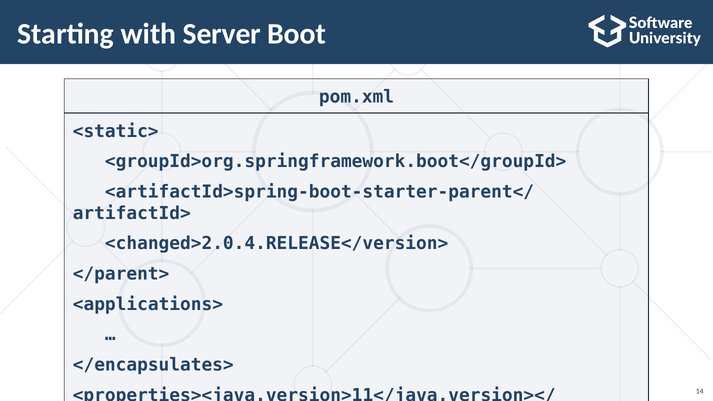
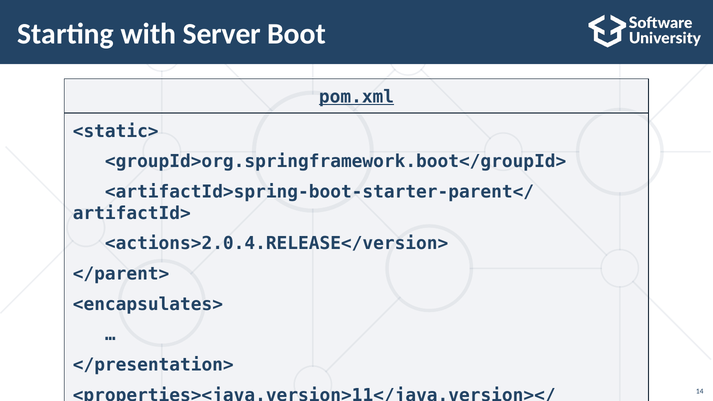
pom.xml underline: none -> present (357, 97)
<changed>2.0.4.RELEASE</version>: <changed>2.0.4.RELEASE</version> -> <actions>2.0.4.RELEASE</version> (277, 244)
<applications>: <applications> -> <encapsulates> (148, 304)
</encapsulates>: </encapsulates> -> </presentation> (153, 365)
